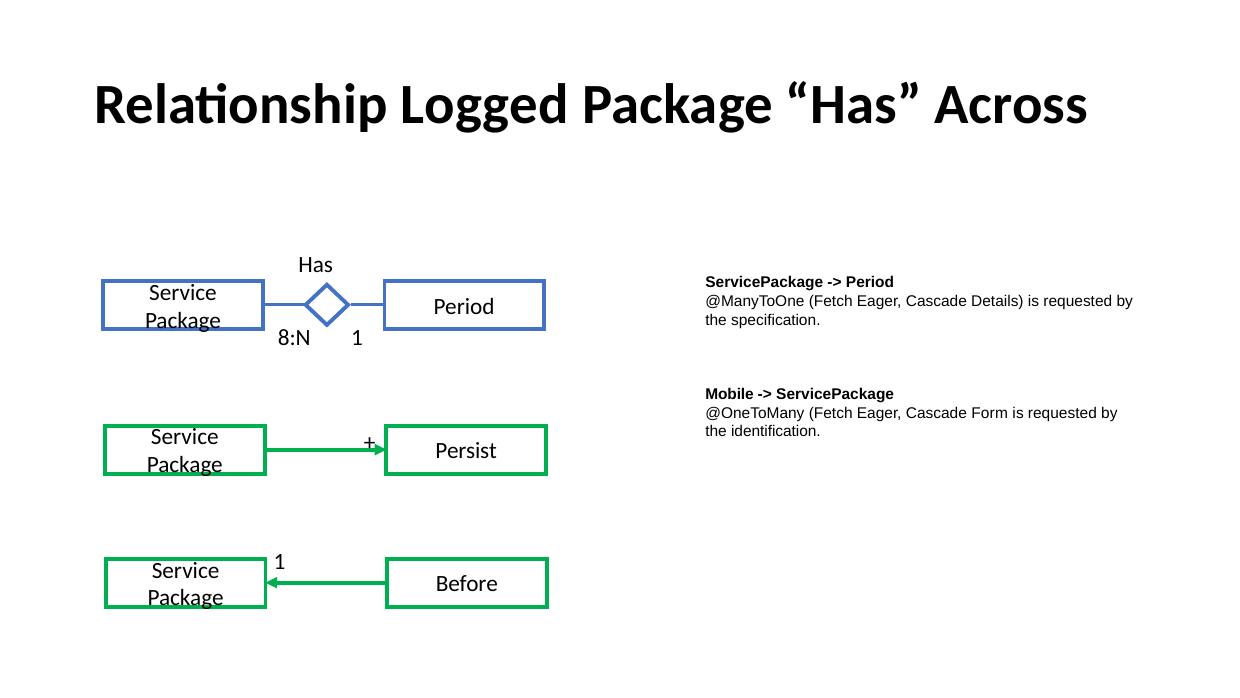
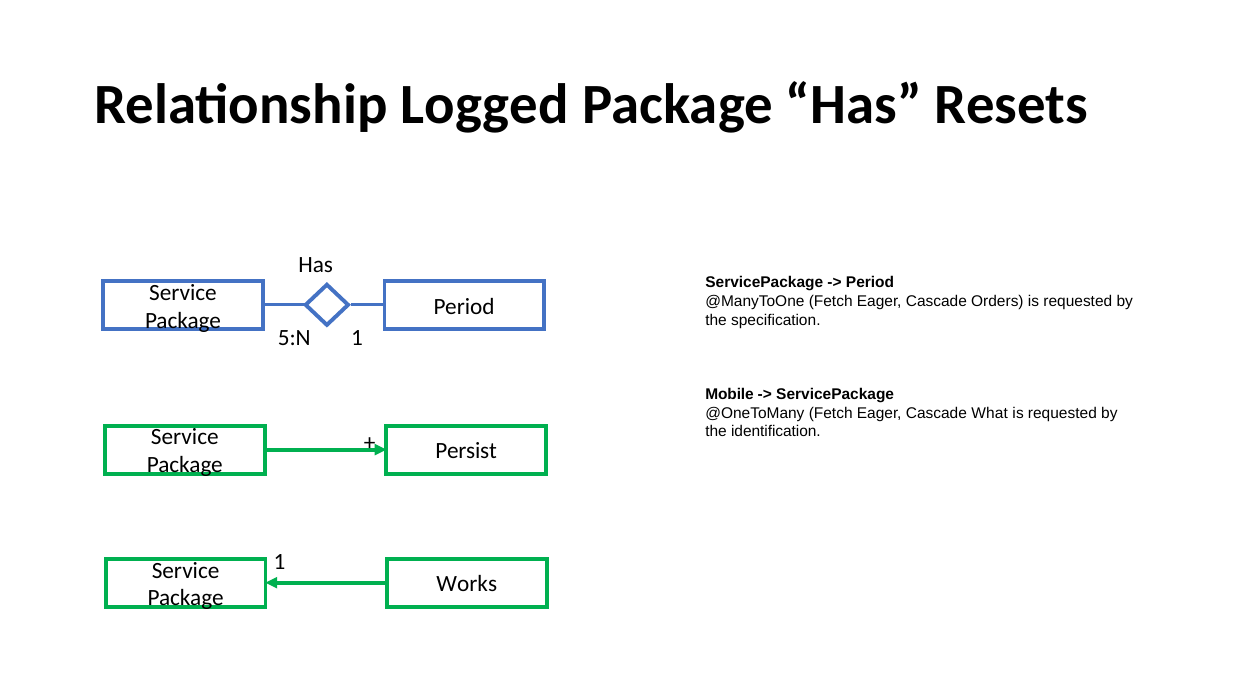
Across: Across -> Resets (1011, 104)
Details: Details -> Orders (997, 301)
8:N: 8:N -> 5:N (294, 338)
Form: Form -> What (990, 413)
Before: Before -> Works (467, 584)
